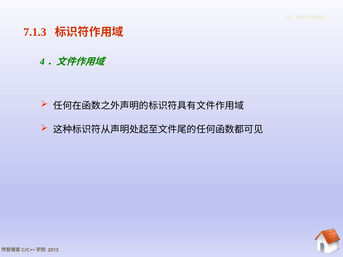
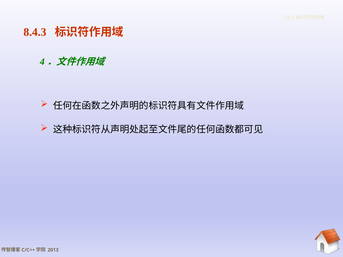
7.1.3: 7.1.3 -> 8.4.3 (35, 32)
